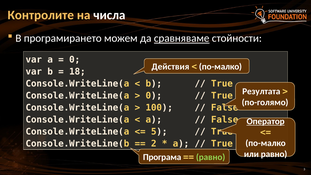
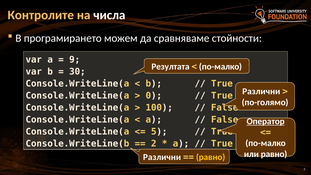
сравняваме underline: present -> none (182, 38)
0: 0 -> 9 (75, 60)
Действия: Действия -> Резултата (170, 67)
18: 18 -> 30 (77, 72)
Резултата: Резултата -> Различни (261, 91)
Програма: Програма -> Различни (162, 157)
равно colour: light green -> yellow (211, 157)
